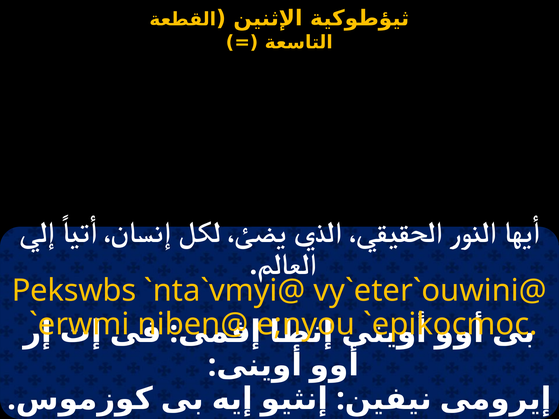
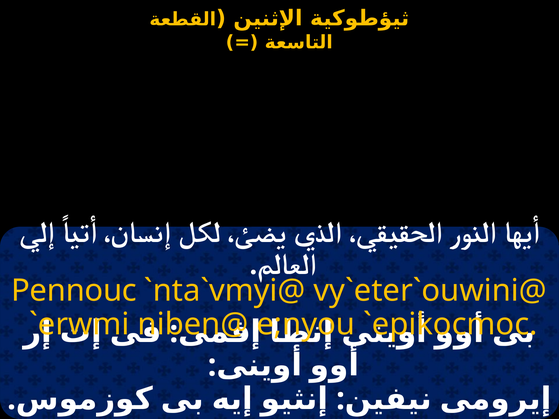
Pekswbs: Pekswbs -> Pennouc (74, 291)
